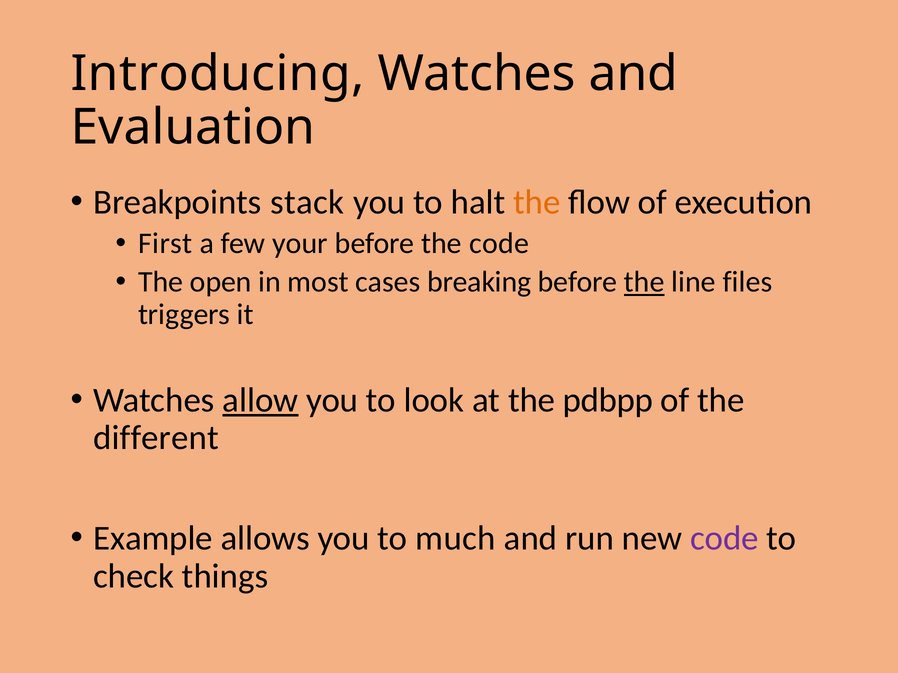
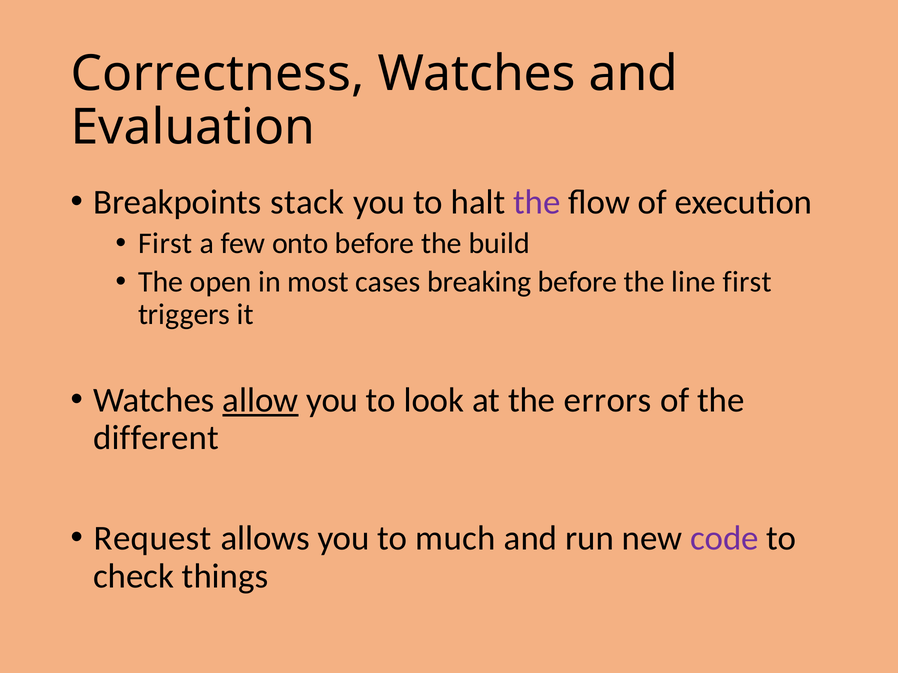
Introducing: Introducing -> Correctness (218, 74)
the colour: orange -> purple (537, 202)
your: your -> onto (300, 244)
the code: code -> build (499, 244)
the underline: present -> none (644, 282)
line files: files -> first (747, 282)
pdbpp: pdbpp -> errors (608, 401)
Example: Example -> Request (153, 539)
